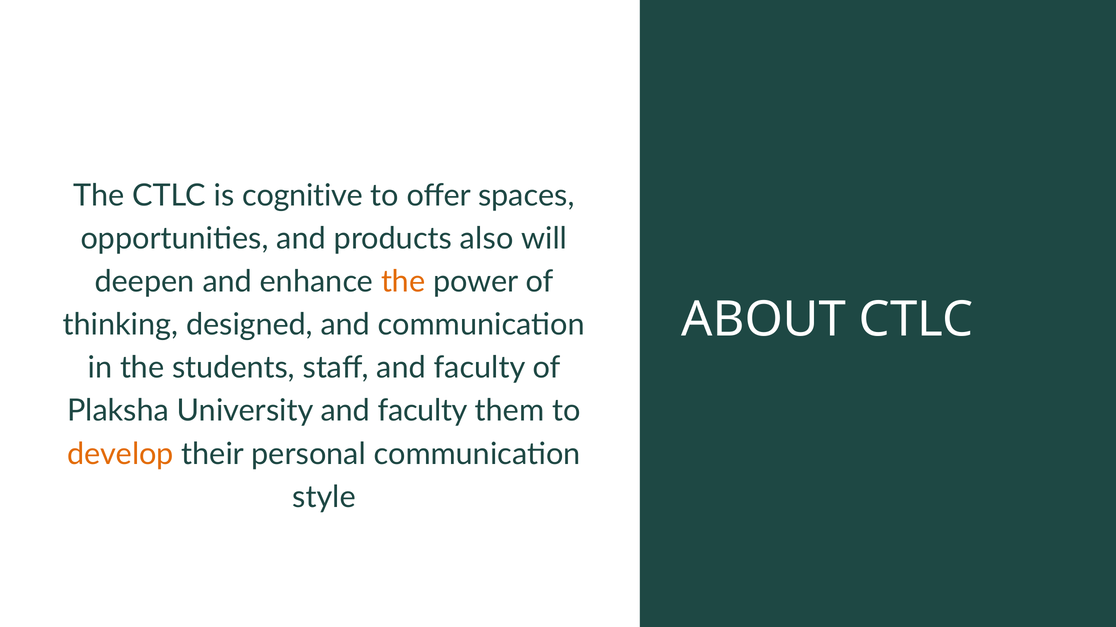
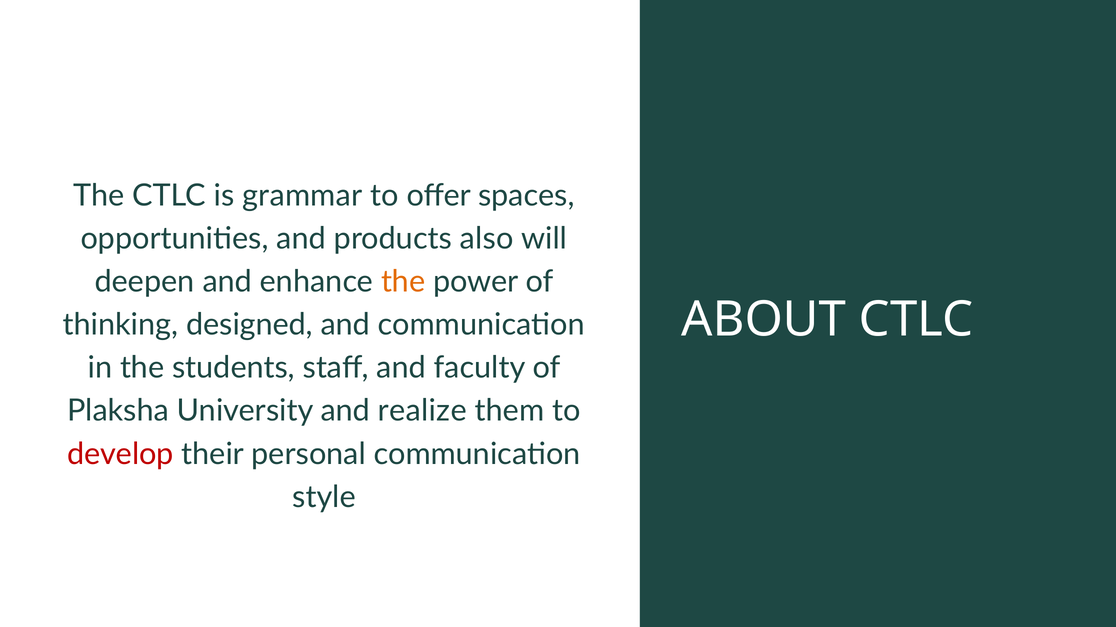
cognitive: cognitive -> grammar (302, 196)
University and faculty: faculty -> realize (422, 411)
develop colour: orange -> red (120, 454)
